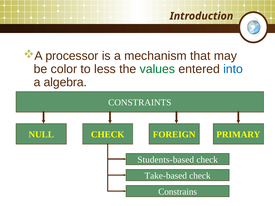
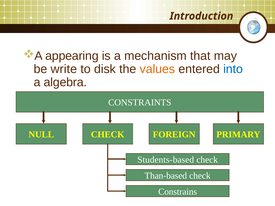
processor: processor -> appearing (72, 56)
color: color -> write (64, 69)
less: less -> disk (105, 69)
values colour: green -> orange (157, 69)
Take-based: Take-based -> Than-based (166, 176)
